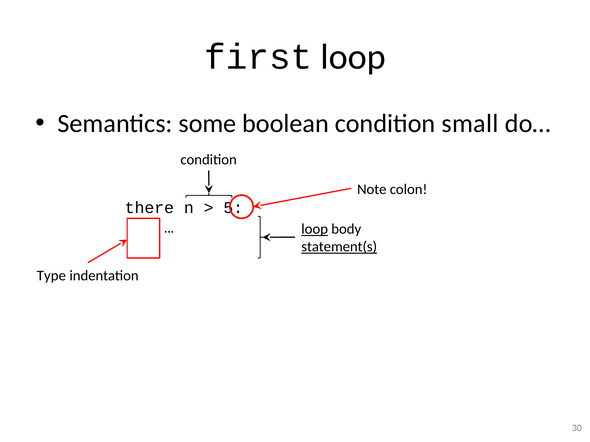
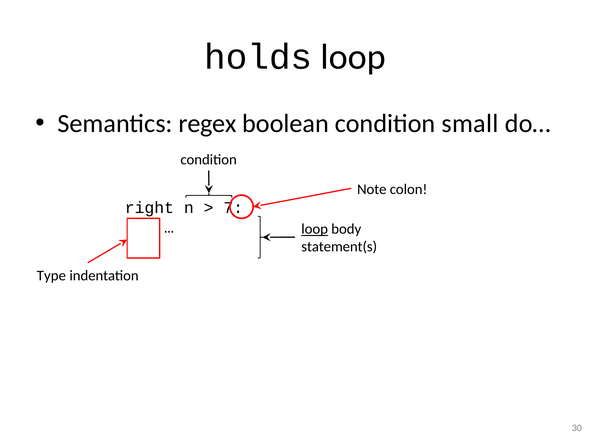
first: first -> holds (258, 57)
some: some -> regex (207, 124)
there: there -> right (149, 208)
5: 5 -> 7 (233, 208)
statement(s underline: present -> none (339, 247)
